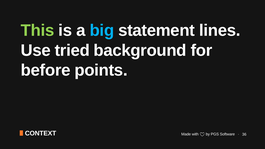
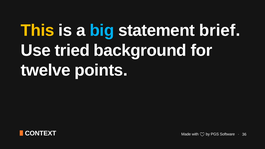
This colour: light green -> yellow (38, 30)
lines: lines -> brief (220, 30)
before: before -> twelve (46, 70)
